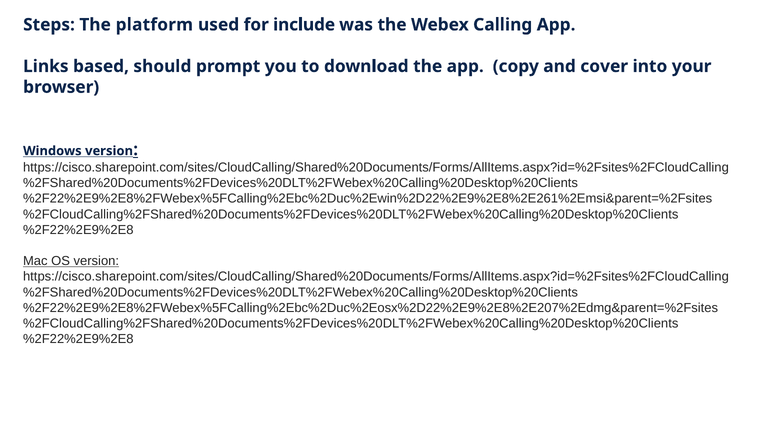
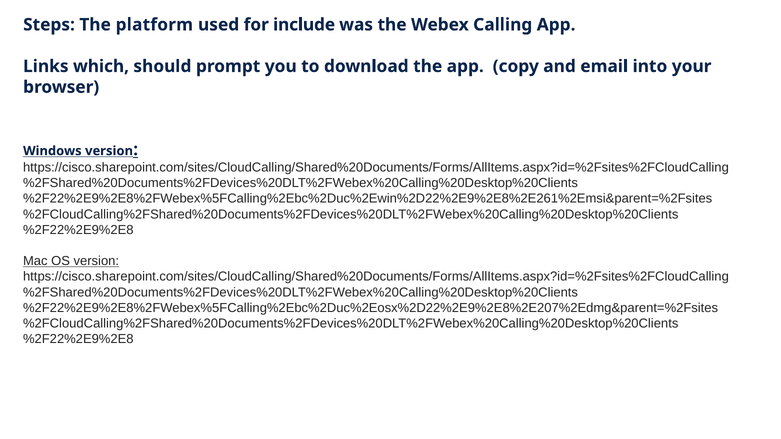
based: based -> which (101, 66)
cover: cover -> email (604, 66)
